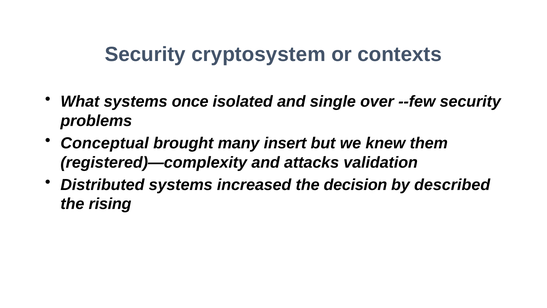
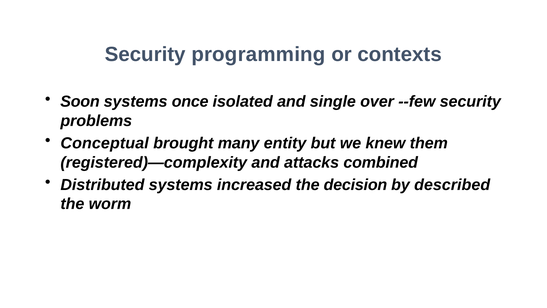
cryptosystem: cryptosystem -> programming (258, 54)
What: What -> Soon (80, 102)
insert: insert -> entity (285, 143)
validation: validation -> combined (381, 162)
rising: rising -> worm (110, 204)
